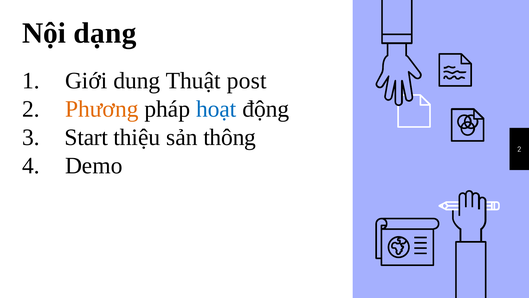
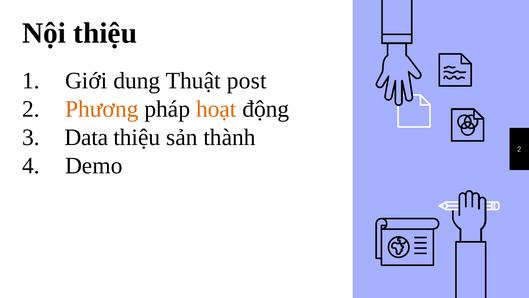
Nội dạng: dạng -> thiệu (105, 33)
hoạt colour: blue -> orange (216, 109)
Start: Start -> Data (86, 137)
thông: thông -> thành (230, 137)
